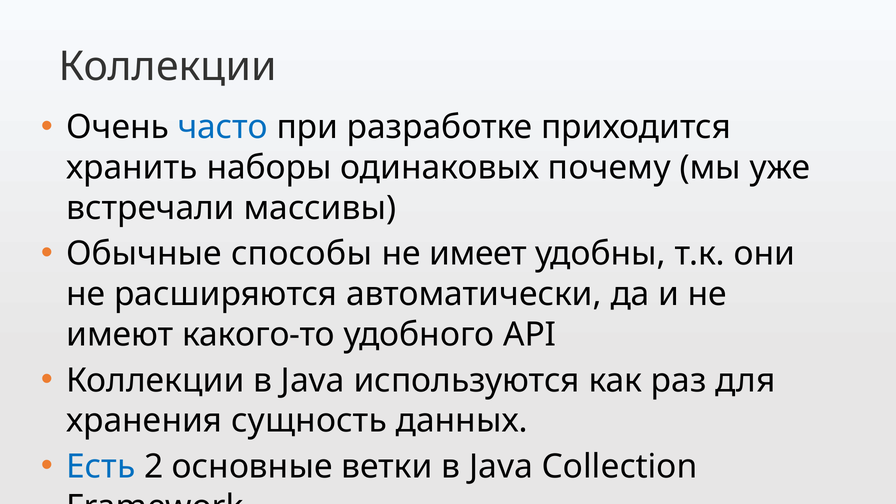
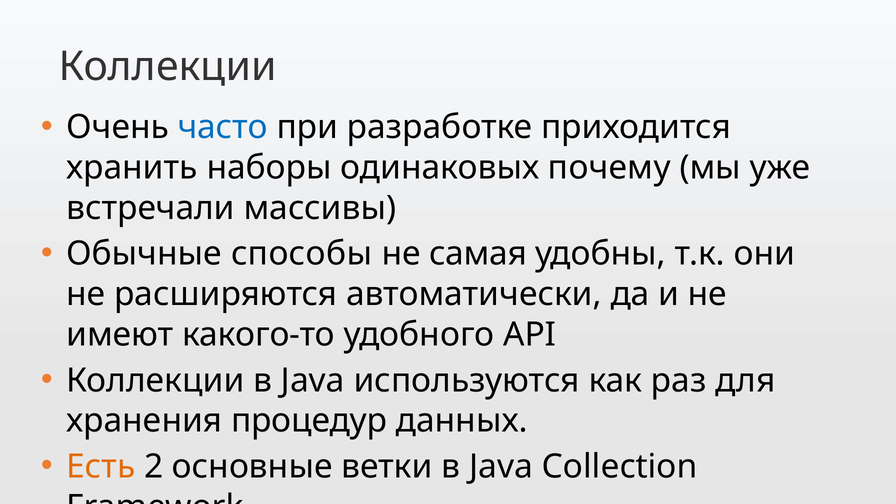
имеет: имеет -> самая (478, 254)
сущность: сущность -> процедур (309, 421)
Есть colour: blue -> orange (101, 467)
